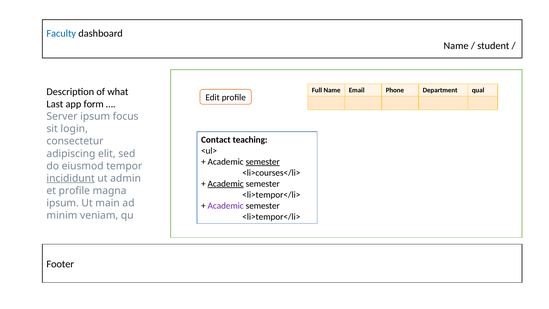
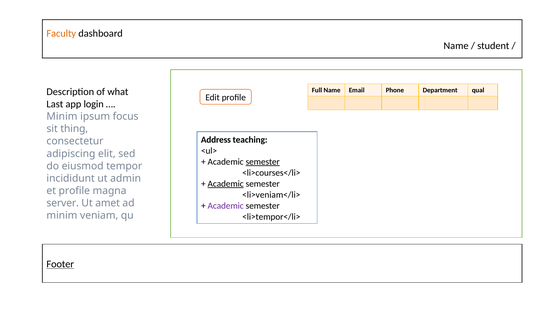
Faculty colour: blue -> orange (61, 33)
form: form -> login (94, 104)
Server: Server -> Minim (62, 116)
login: login -> thing (74, 129)
Contact: Contact -> Address (216, 140)
incididunt underline: present -> none (71, 178)
<li>tempor</li>: <li>tempor</li> -> <li>veniam</li> (271, 195)
ipsum: ipsum -> server (63, 203)
main: main -> amet (108, 203)
Footer underline: none -> present (60, 264)
